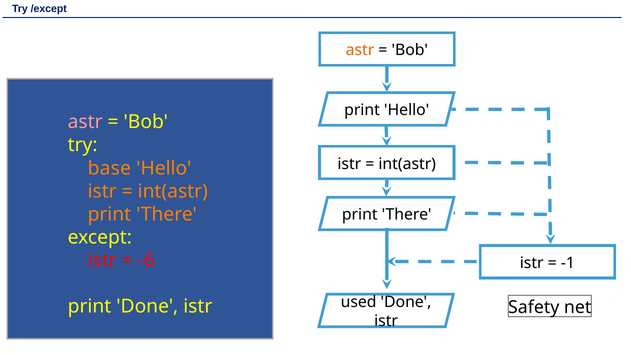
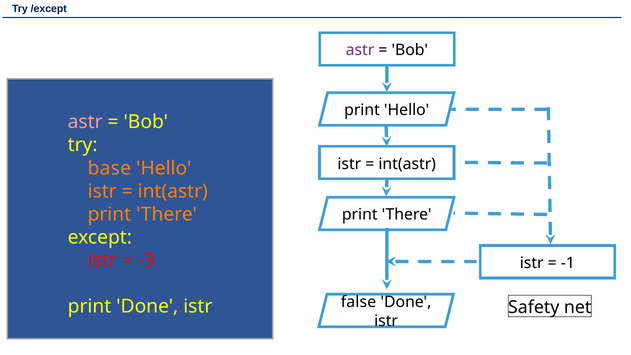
astr colour: orange -> purple (360, 50)
-6: -6 -> -3 (146, 260)
used: used -> false (358, 302)
